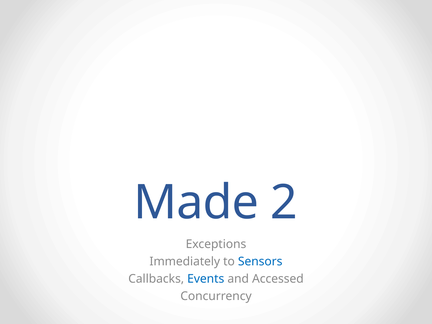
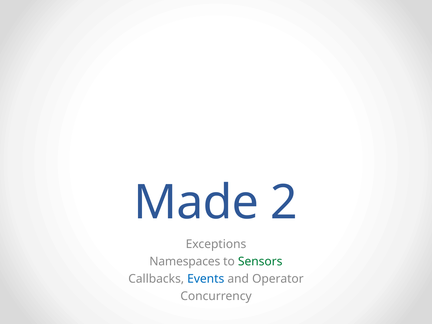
Immediately: Immediately -> Namespaces (185, 261)
Sensors colour: blue -> green (260, 261)
Accessed: Accessed -> Operator (278, 279)
